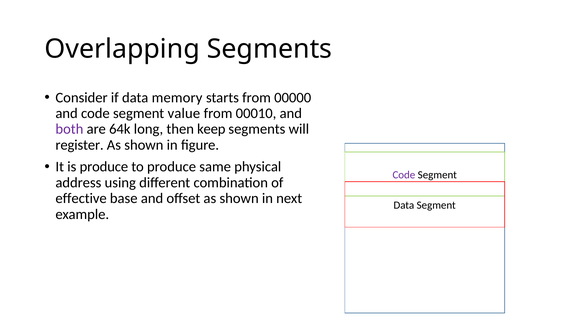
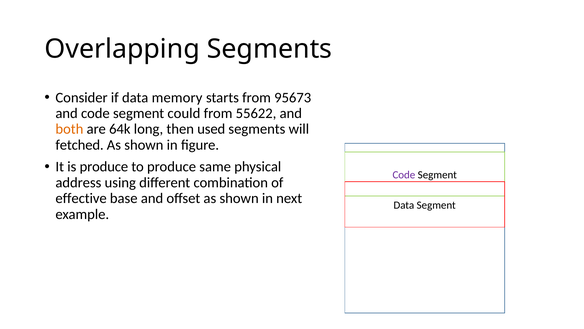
00000: 00000 -> 95673 (293, 97)
value: value -> could (184, 113)
00010: 00010 -> 55622 (256, 113)
both colour: purple -> orange (69, 129)
keep: keep -> used (211, 129)
register: register -> fetched (80, 145)
